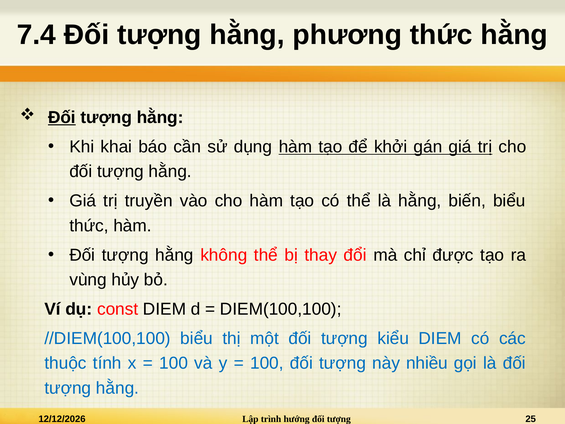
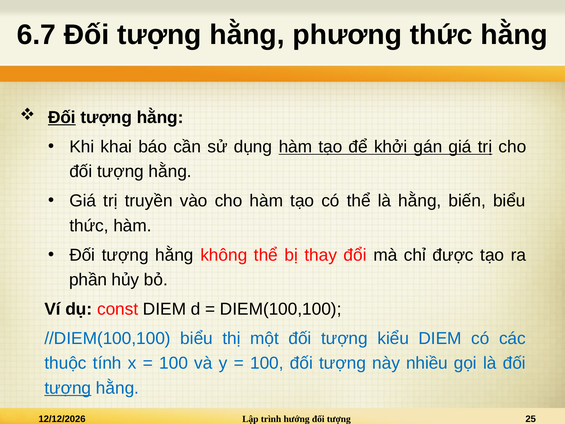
7.4: 7.4 -> 6.7 (36, 35)
vùng: vùng -> phần (88, 280)
tượng underline: none -> present (68, 388)
